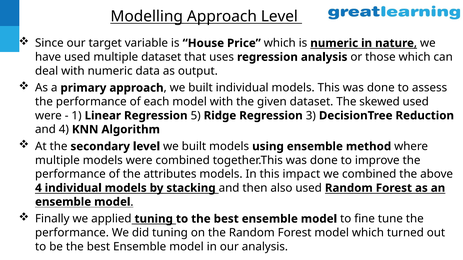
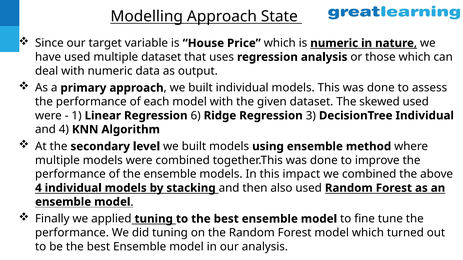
Approach Level: Level -> State (279, 16)
5: 5 -> 6 (196, 116)
DecisionTree Reduction: Reduction -> Individual (425, 116)
the attributes: attributes -> ensemble (170, 174)
